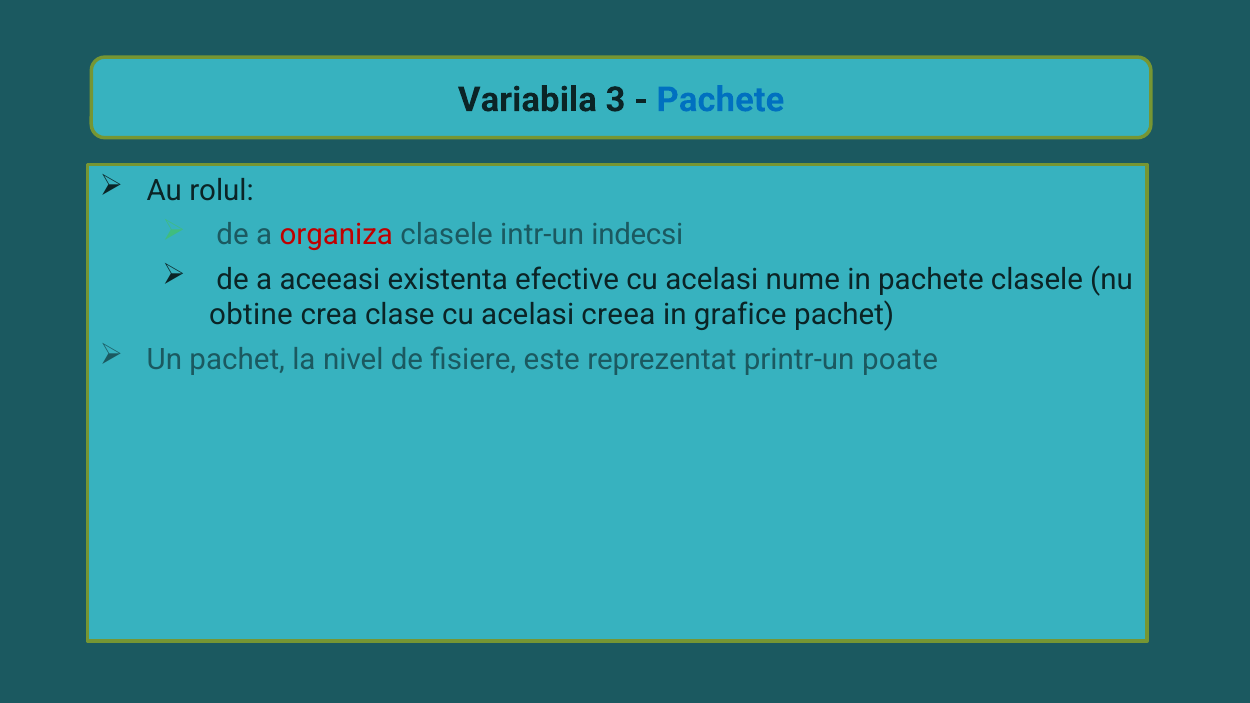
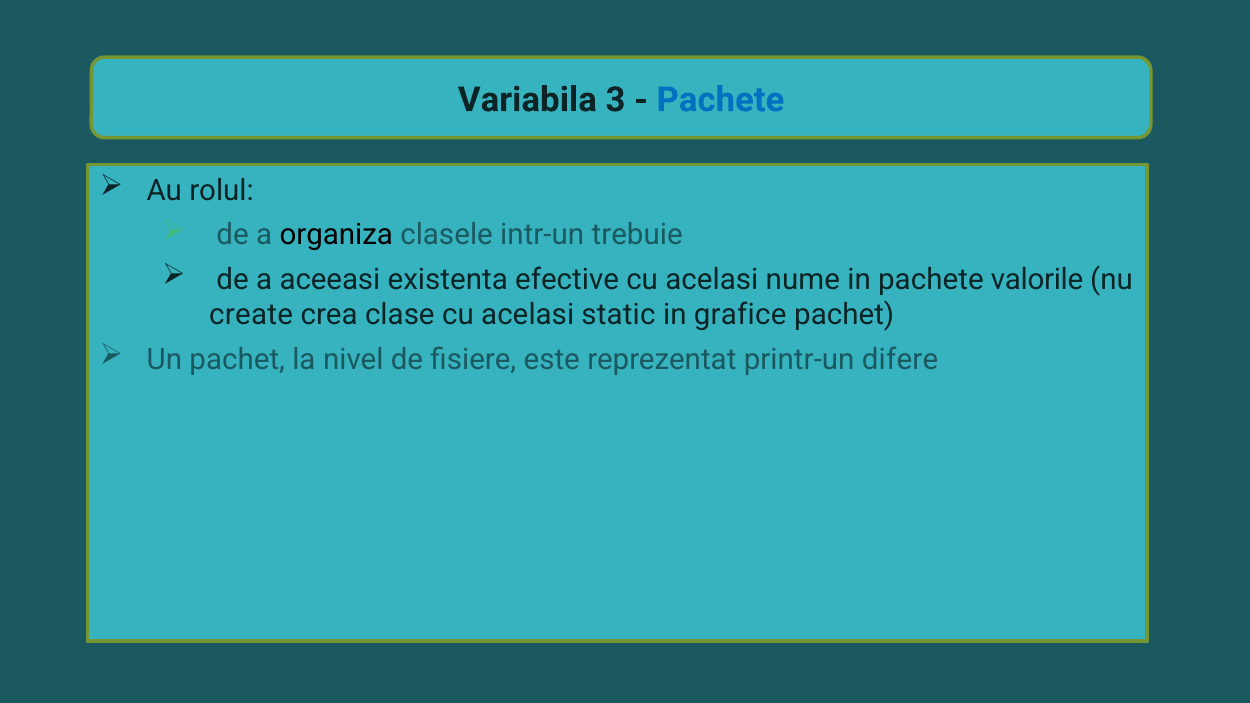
organiza colour: red -> black (336, 235)
indecsi: indecsi -> trebuie (637, 235)
pachete clasele: clasele -> valorile (1037, 280)
obtine: obtine -> create (251, 315)
creea: creea -> static (618, 315)
poate: poate -> difere (900, 360)
